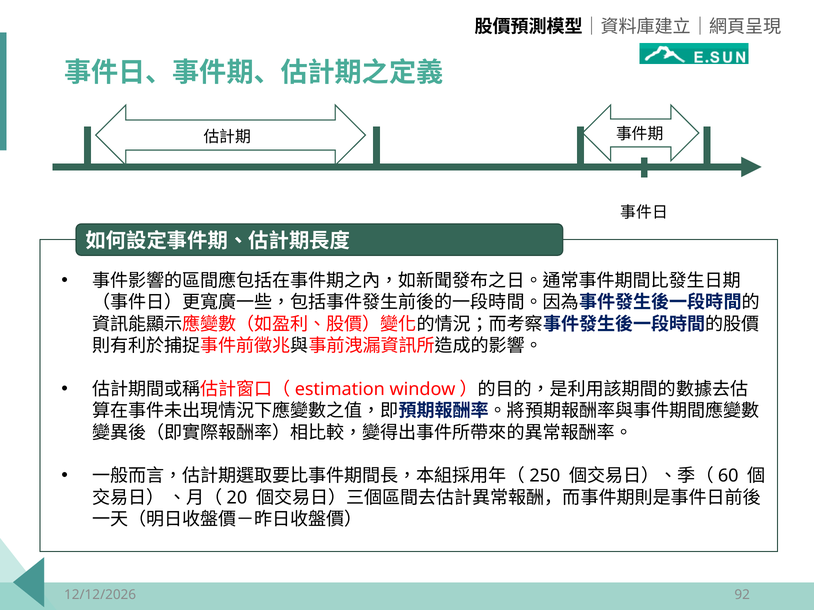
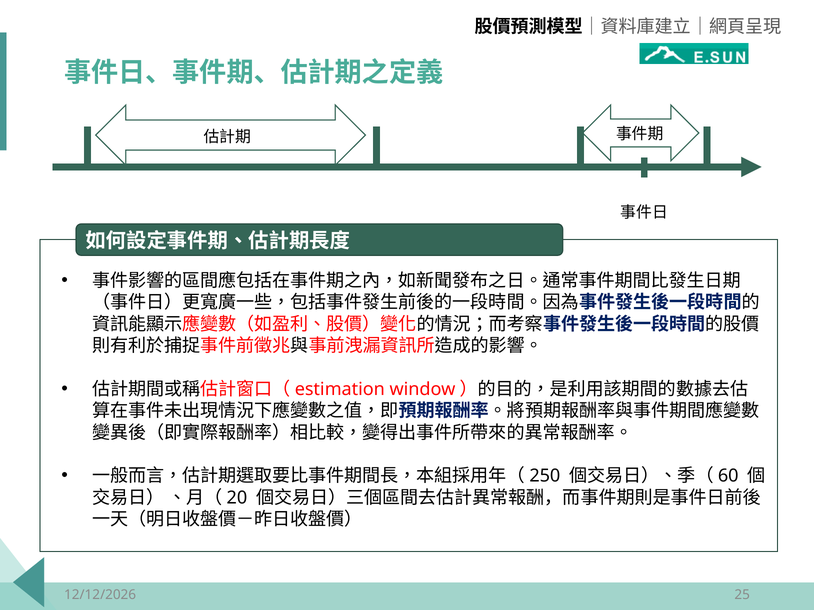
92: 92 -> 25 (742, 595)
